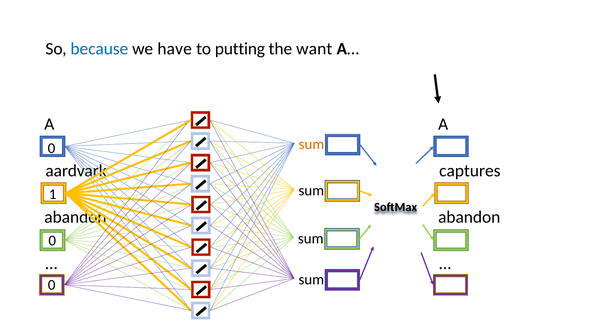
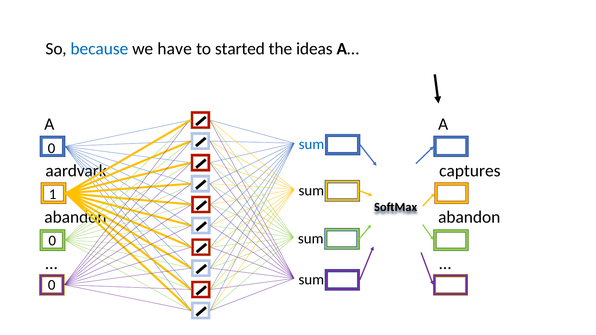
putting: putting -> started (240, 49)
want: want -> ideas (314, 49)
sum colour: orange -> blue (311, 144)
